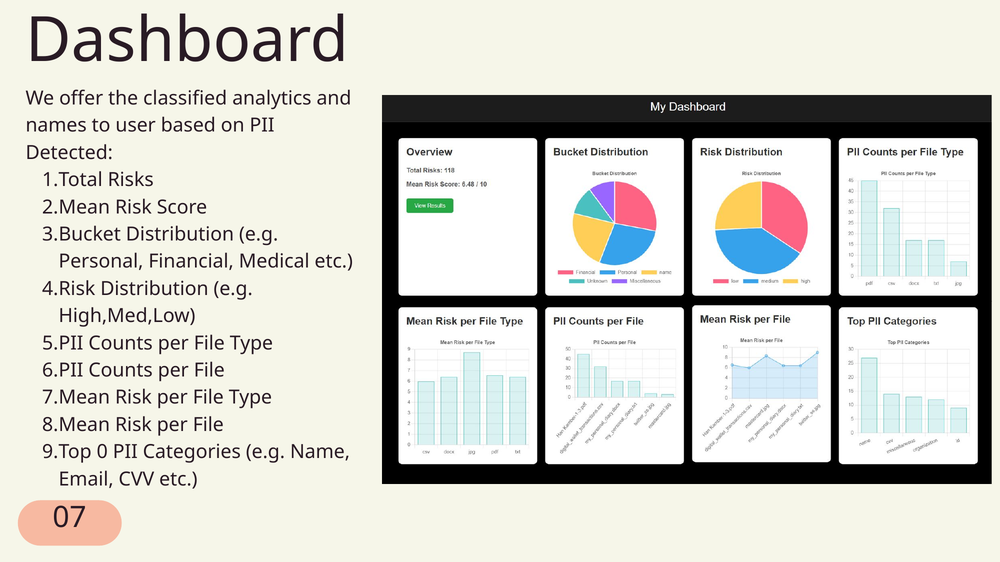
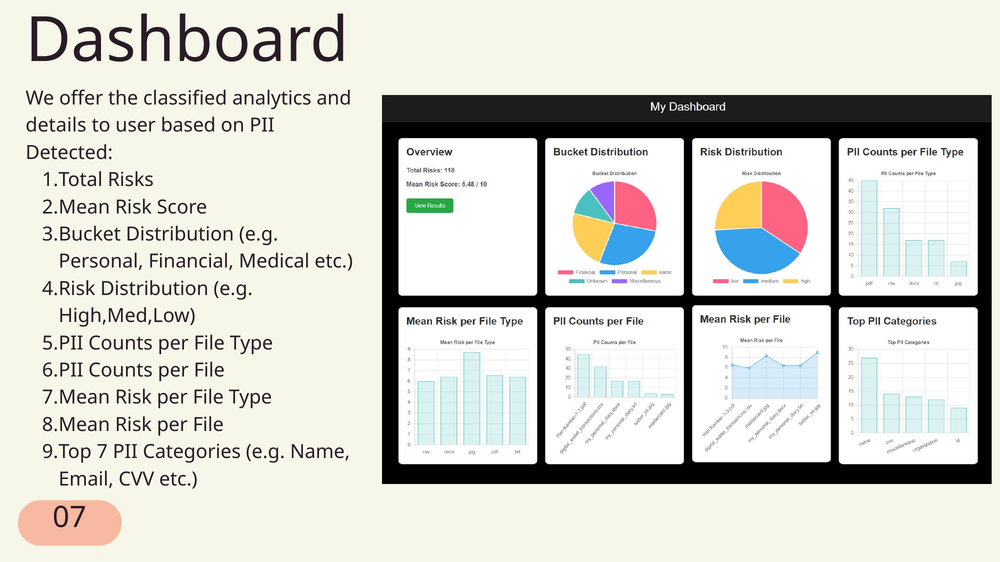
names: names -> details (56, 126)
0: 0 -> 7 (102, 452)
